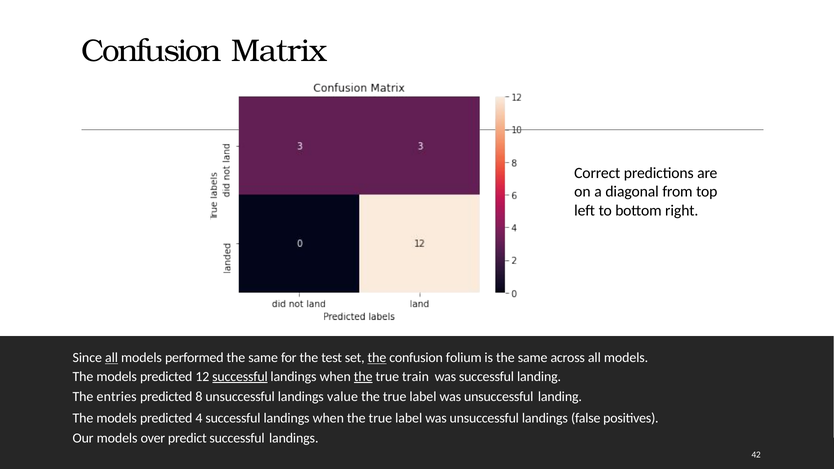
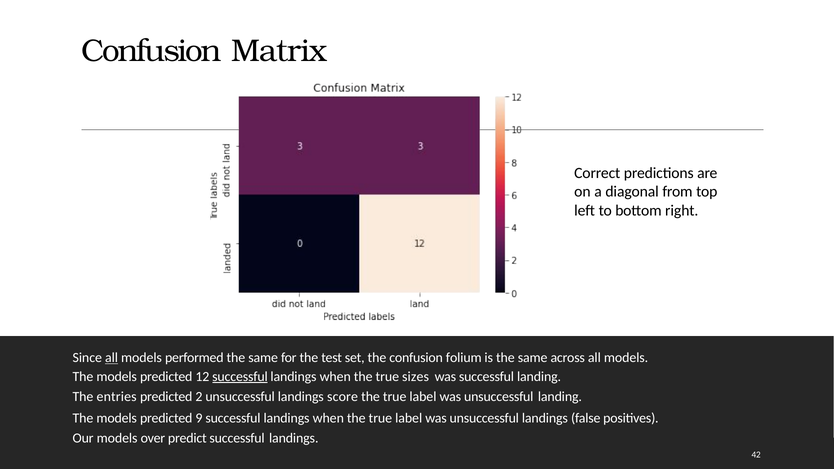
the underline: present -> none (377, 358)
the underline: present -> none (363, 377)
train: train -> sizes (416, 377)
8: 8 -> 2 (199, 397)
value: value -> score (343, 397)
4: 4 -> 9 (199, 418)
